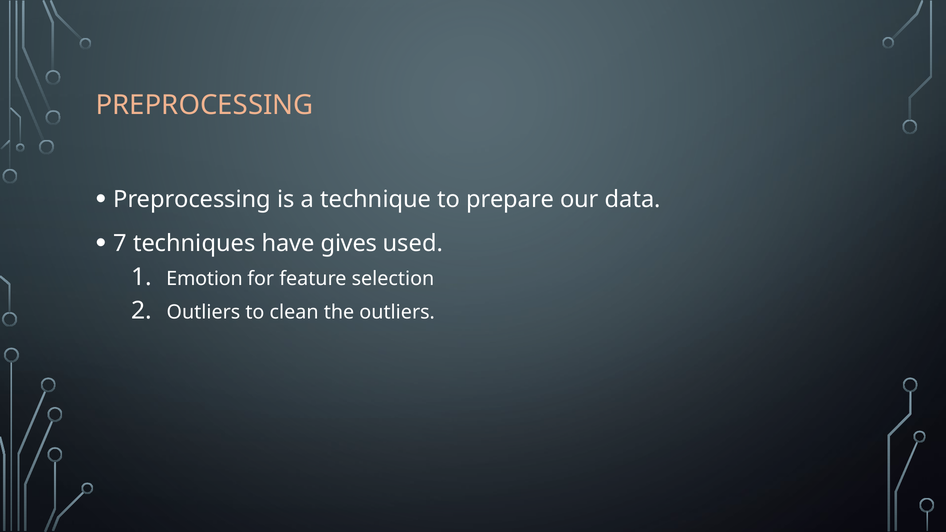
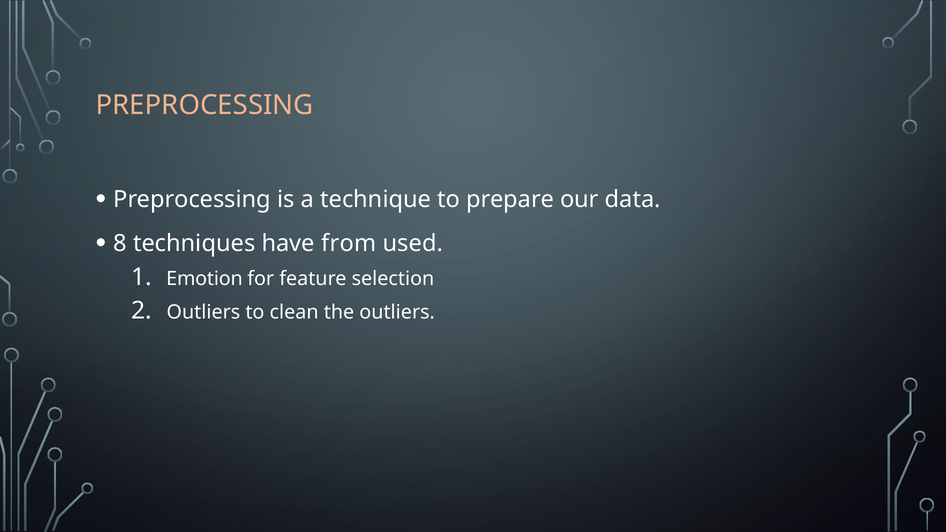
7: 7 -> 8 (120, 244)
gives: gives -> from (349, 244)
